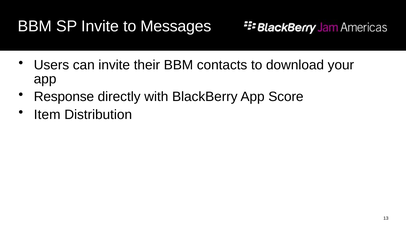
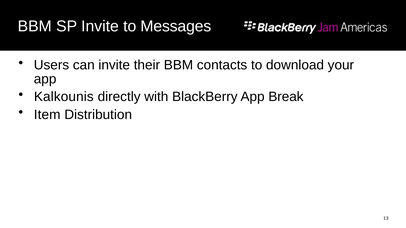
Response: Response -> Kalkounis (64, 97)
Score: Score -> Break (286, 97)
